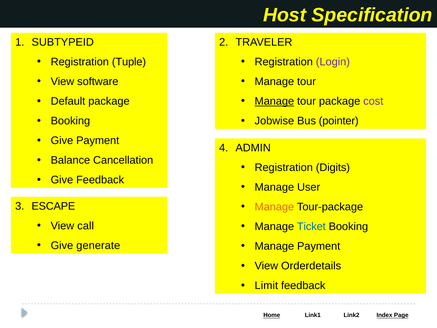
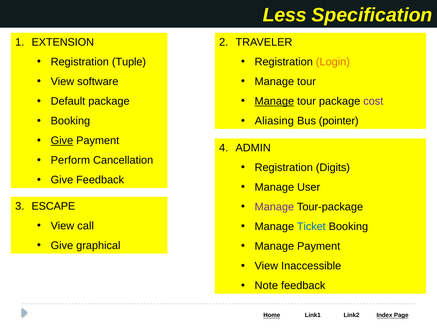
Host: Host -> Less (285, 15)
SUBTYPEID: SUBTYPEID -> EXTENSION (63, 42)
Login colour: purple -> orange (333, 62)
Jobwise: Jobwise -> Aliasing (274, 121)
Give underline: none -> present (62, 141)
Balance: Balance -> Perform (70, 160)
Manage colour: orange -> purple (274, 207)
generate: generate -> graphical (98, 245)
Orderdetails: Orderdetails -> Inaccessible (311, 266)
Limit: Limit -> Note (266, 285)
